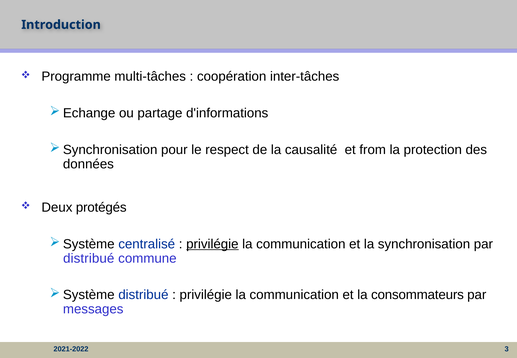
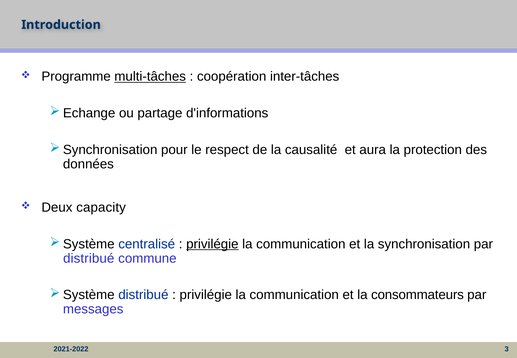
multi-tâches underline: none -> present (150, 77)
from: from -> aura (373, 150)
protégés: protégés -> capacity (101, 207)
